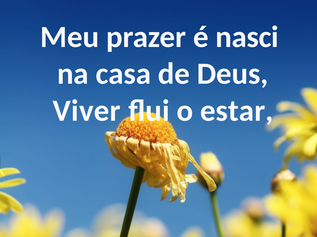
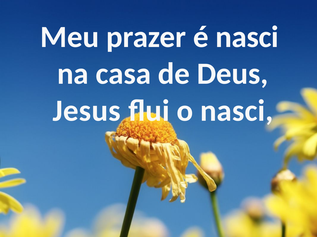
Viver: Viver -> Jesus (87, 111)
o estar: estar -> nasci (237, 111)
